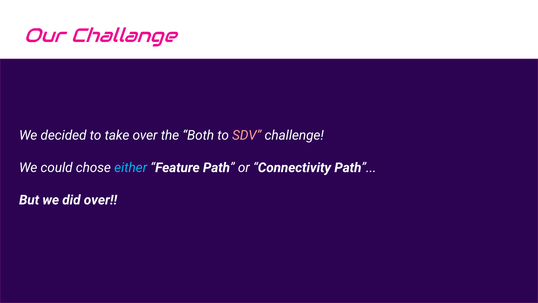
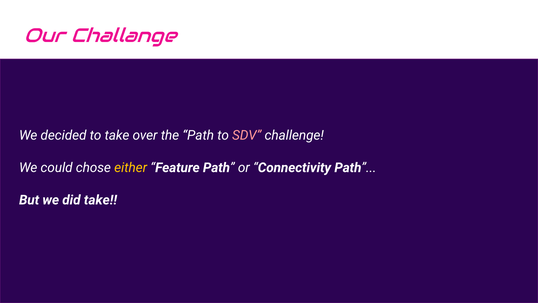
the Both: Both -> Path (198, 135)
either colour: light blue -> yellow (131, 167)
did over: over -> take (100, 200)
